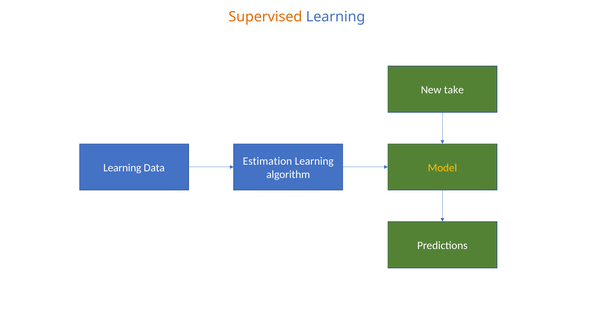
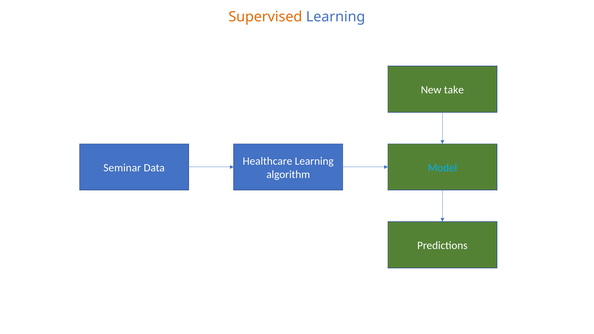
Estimation: Estimation -> Healthcare (267, 161)
Learning: Learning -> Seminar (122, 168)
Model colour: yellow -> light blue (442, 168)
